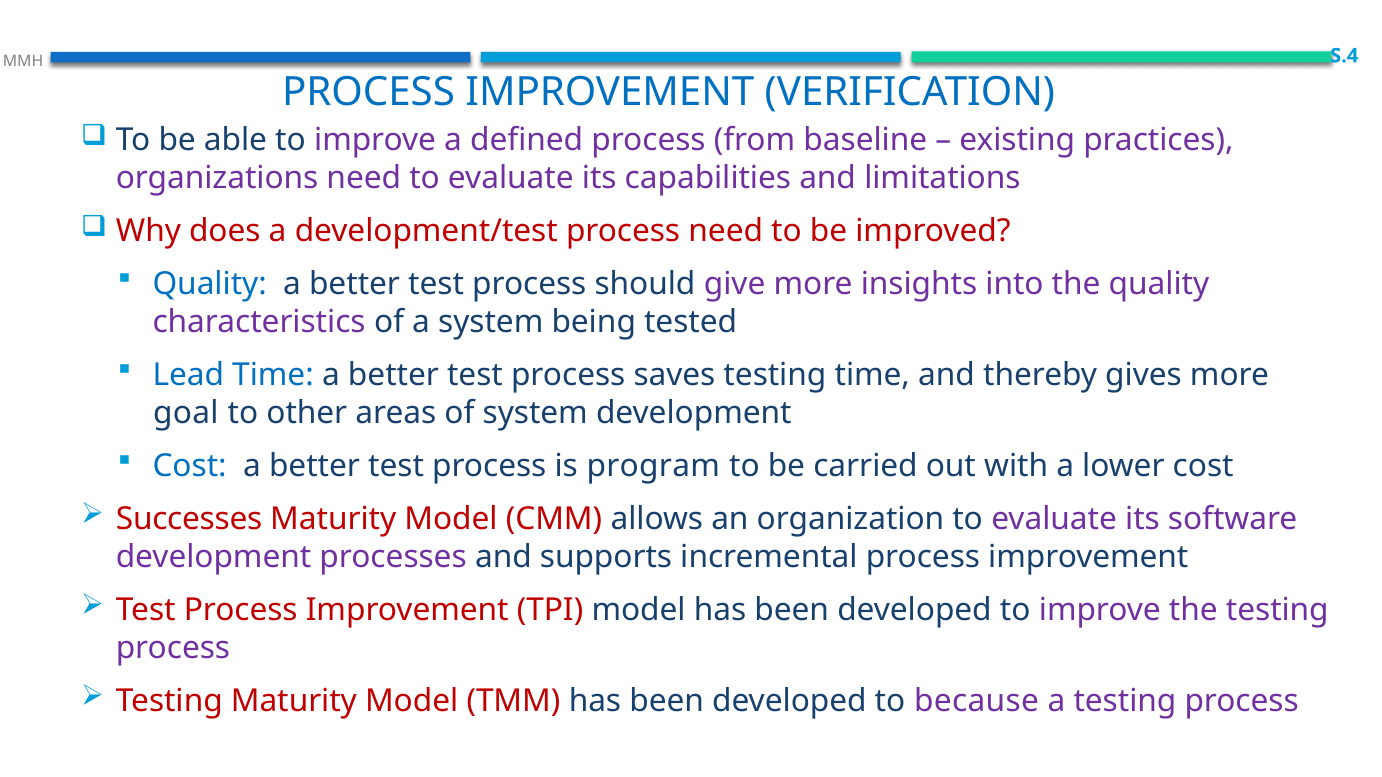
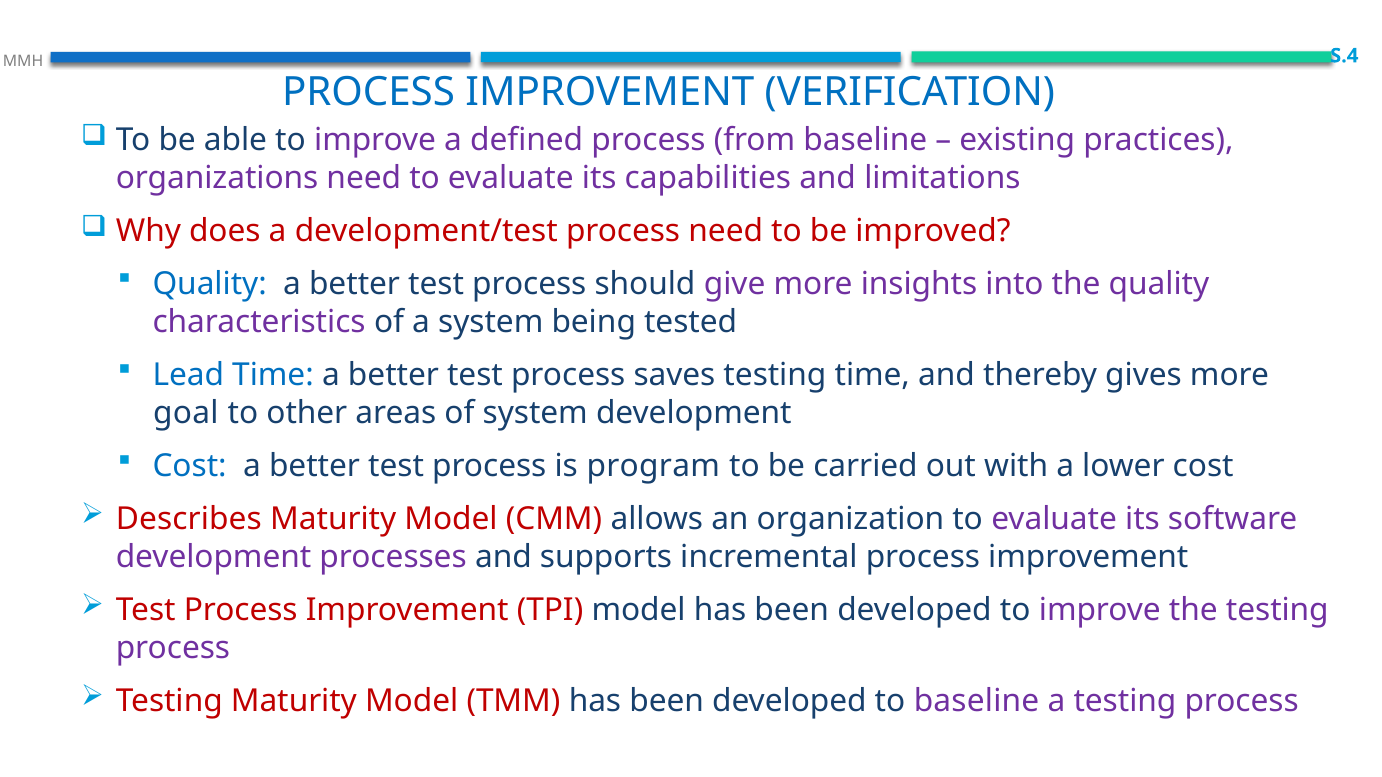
Successes: Successes -> Describes (189, 519)
to because: because -> baseline (977, 701)
